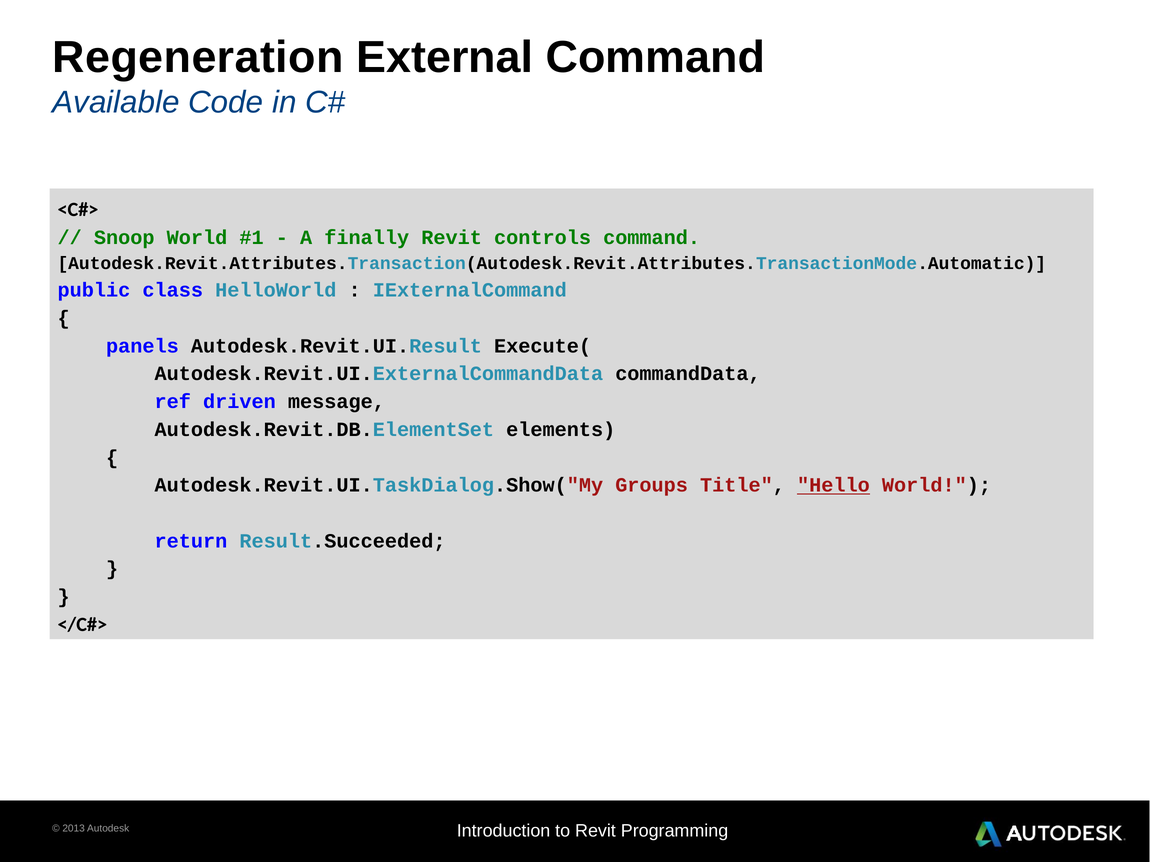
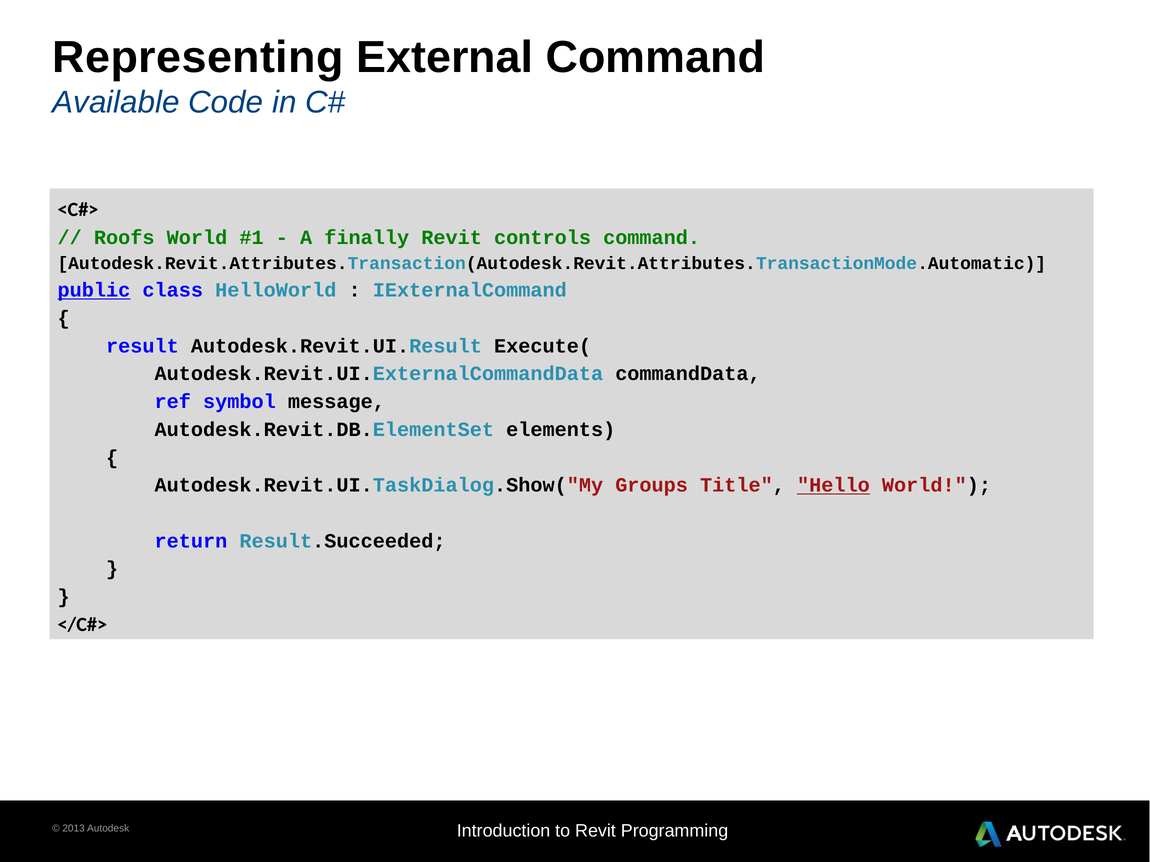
Regeneration: Regeneration -> Representing (198, 58)
Snoop: Snoop -> Roofs (124, 238)
public underline: none -> present (94, 290)
panels: panels -> result (142, 346)
driven: driven -> symbol (239, 402)
